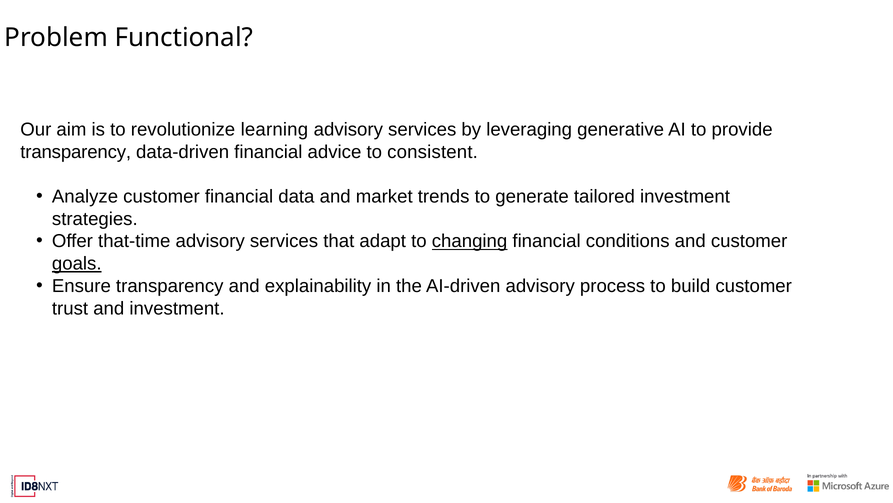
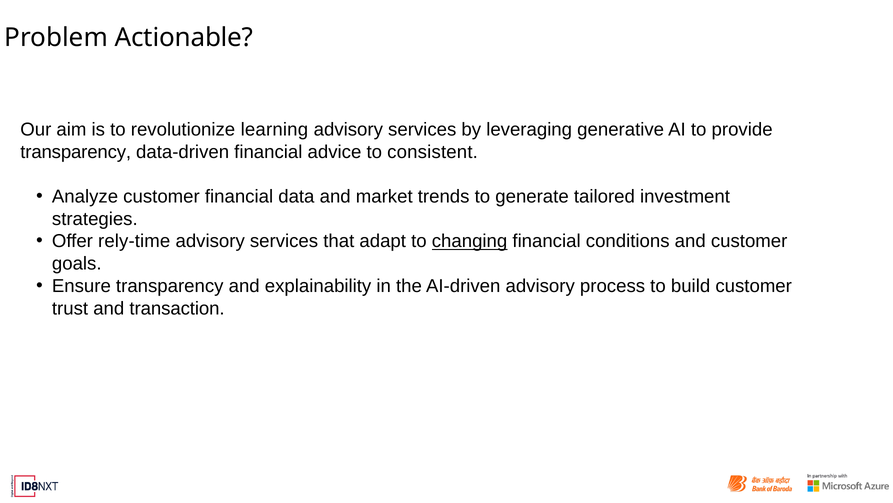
Functional: Functional -> Actionable (184, 38)
that-time: that-time -> rely-time (134, 241)
goals underline: present -> none (77, 263)
and investment: investment -> transaction (177, 308)
